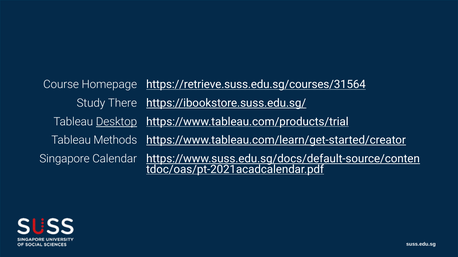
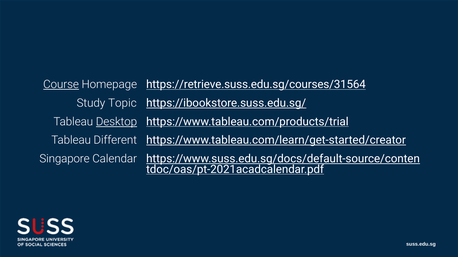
Course underline: none -> present (61, 85)
There: There -> Topic (122, 103)
Methods: Methods -> Different (115, 140)
